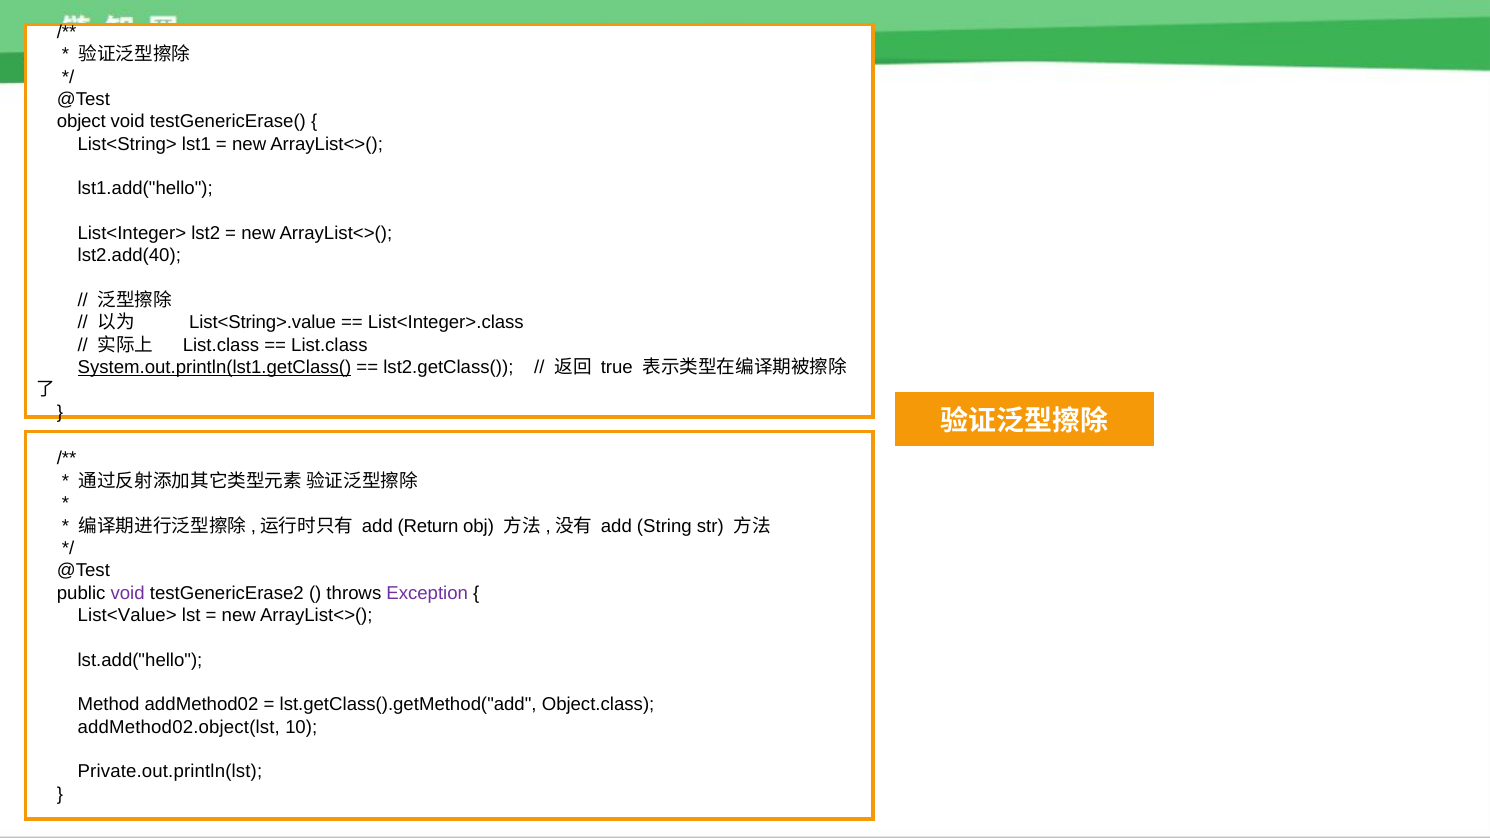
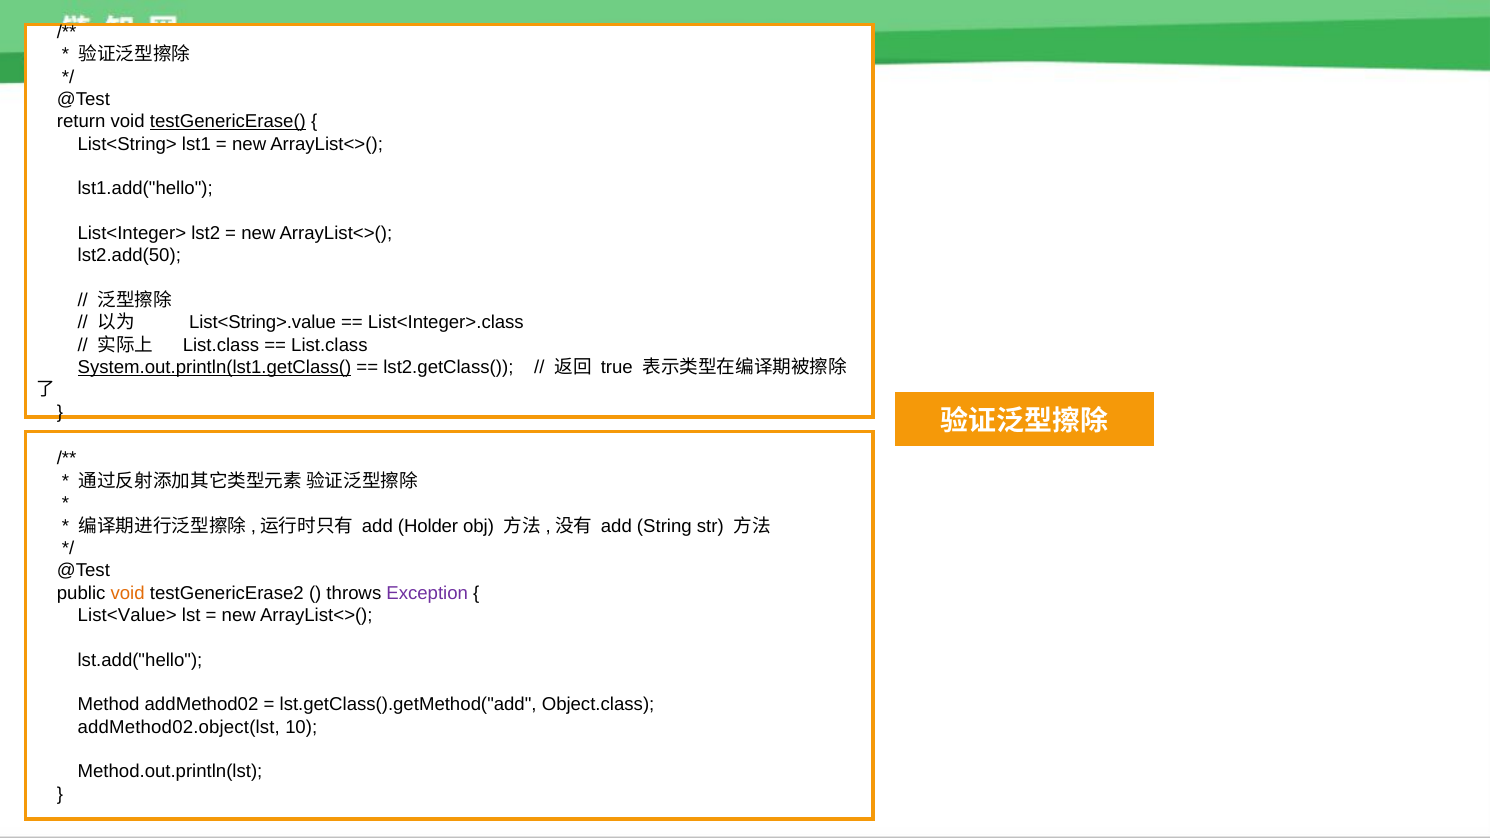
object: object -> return (81, 122)
testGenericErase( underline: none -> present (228, 122)
lst2.add(40: lst2.add(40 -> lst2.add(50 (129, 256)
Return: Return -> Holder (428, 526)
void colour: purple -> orange (128, 593)
Private.out.println(lst: Private.out.println(lst -> Method.out.println(lst (170, 772)
